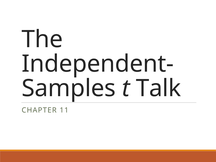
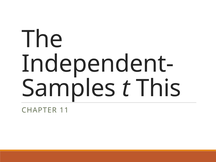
Talk: Talk -> This (158, 88)
